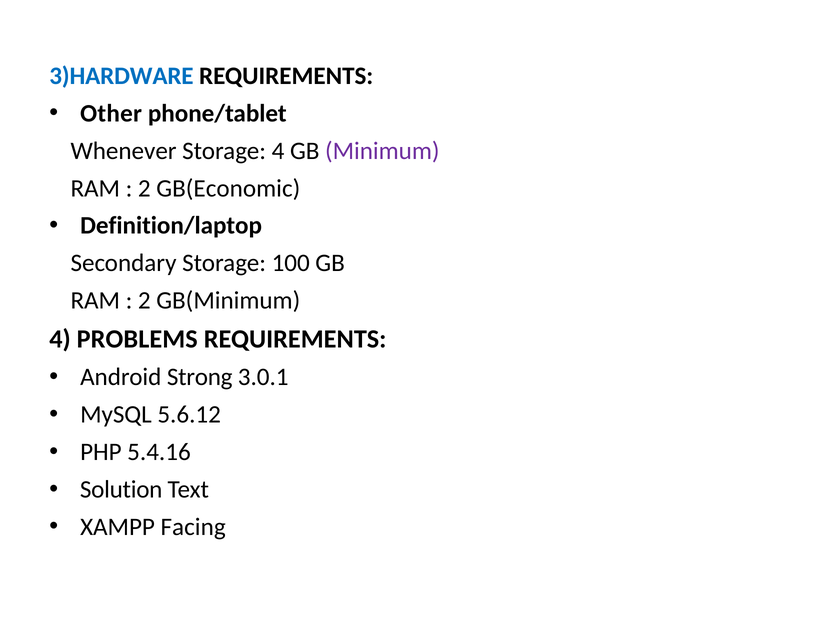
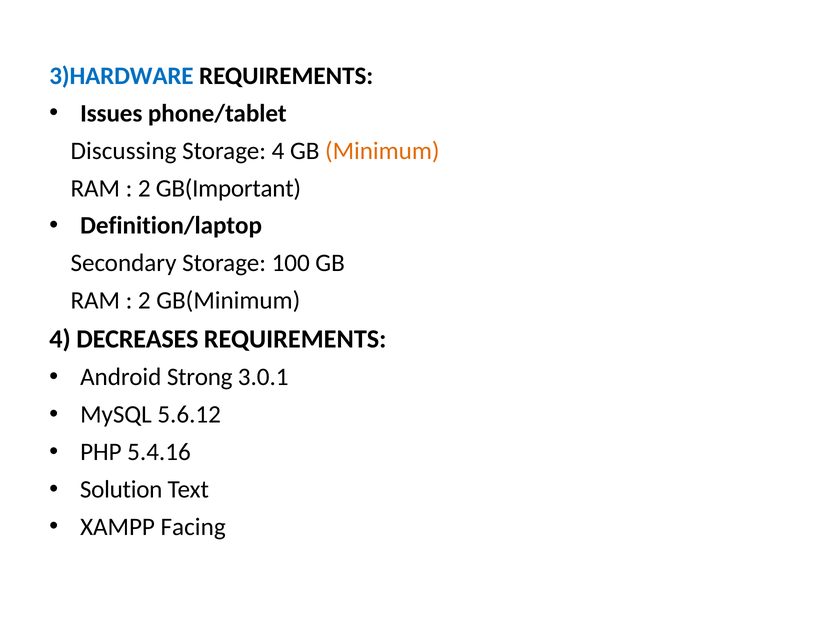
Other: Other -> Issues (111, 113)
Whenever: Whenever -> Discussing (123, 151)
Minimum colour: purple -> orange (382, 151)
GB(Economic: GB(Economic -> GB(Important (228, 188)
PROBLEMS: PROBLEMS -> DECREASES (137, 339)
